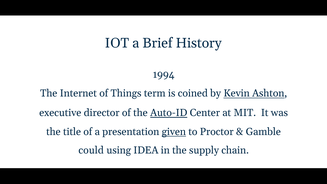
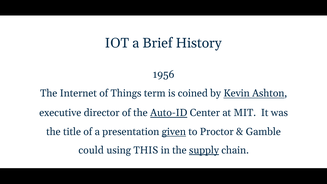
1994: 1994 -> 1956 (164, 75)
IDEA: IDEA -> THIS (146, 150)
supply underline: none -> present (204, 150)
